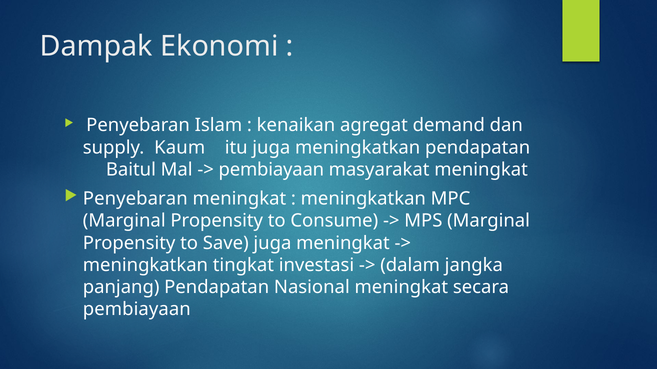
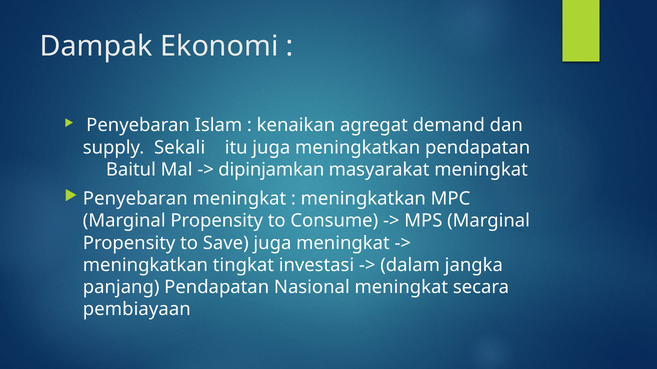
Kaum: Kaum -> Sekali (180, 148)
pembiayaan: pembiayaan -> dipinjamkan (271, 170)
